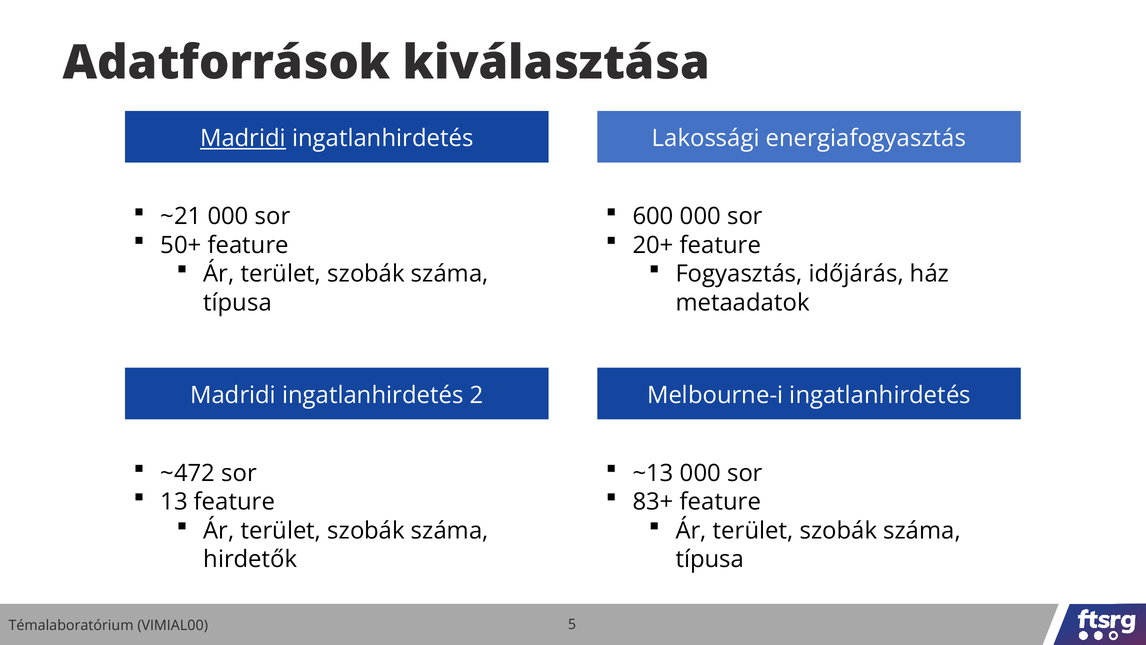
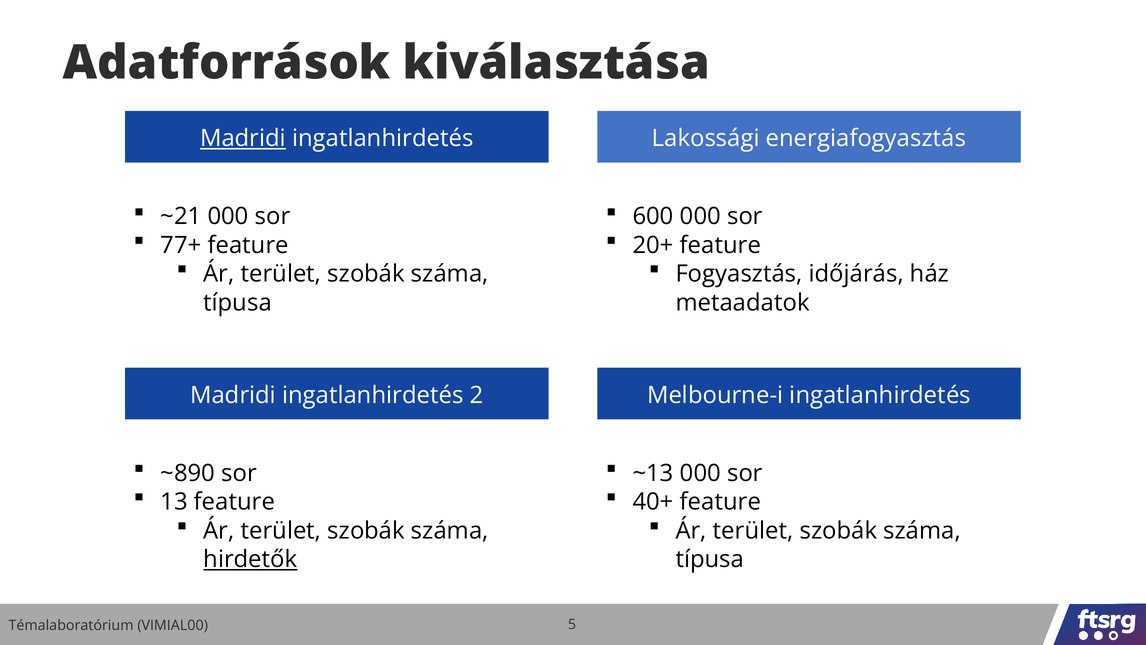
50+: 50+ -> 77+ (181, 245)
~472: ~472 -> ~890 (188, 473)
83+: 83+ -> 40+ (653, 502)
hirdetők underline: none -> present (250, 559)
